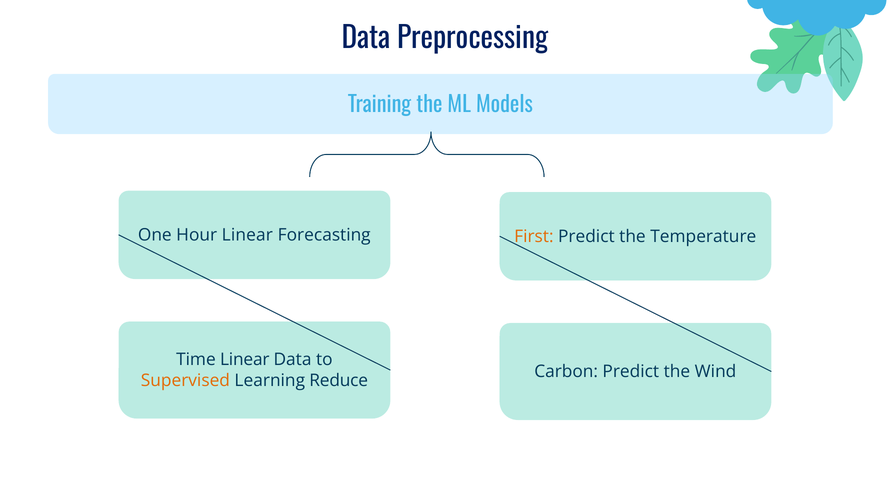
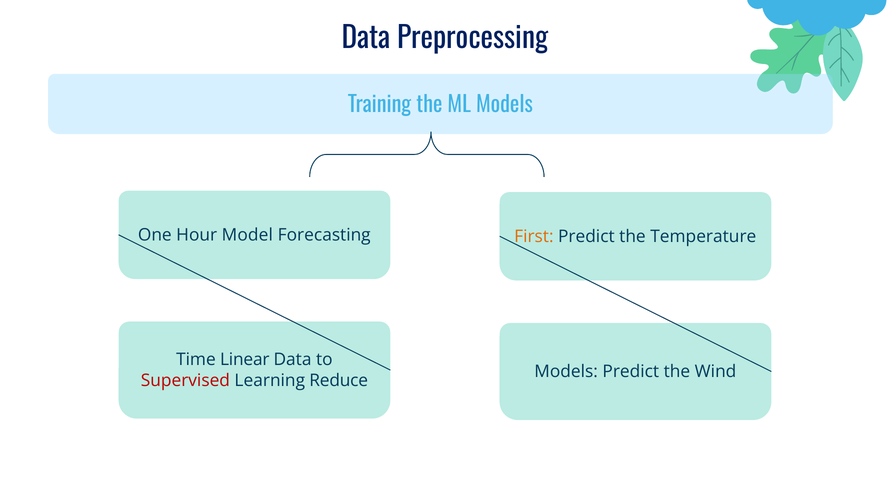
Hour Linear: Linear -> Model (247, 235)
Carbon: Carbon -> Models (566, 372)
Supervised colour: orange -> red (185, 381)
